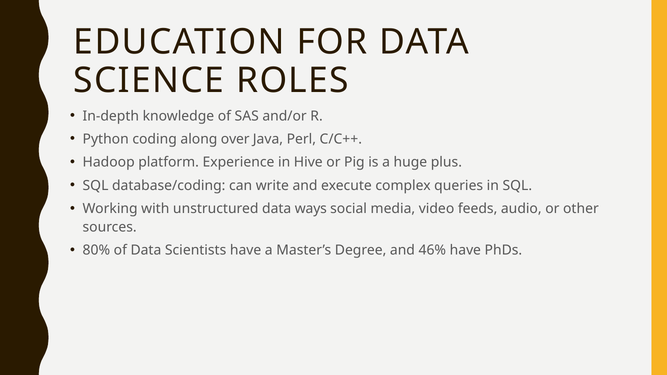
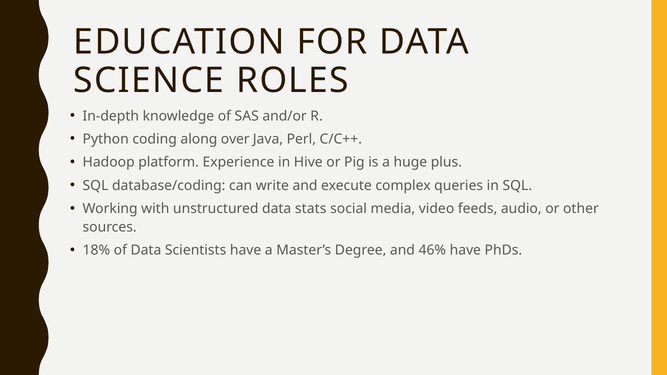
ways: ways -> stats (311, 209)
80%: 80% -> 18% (96, 250)
